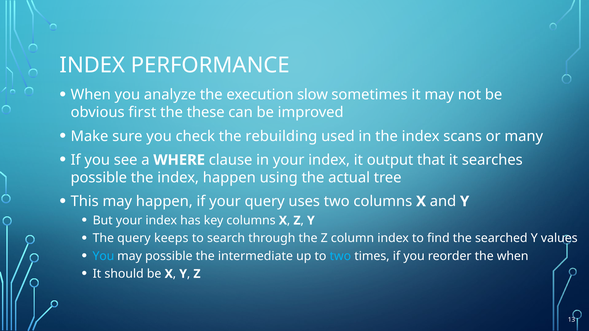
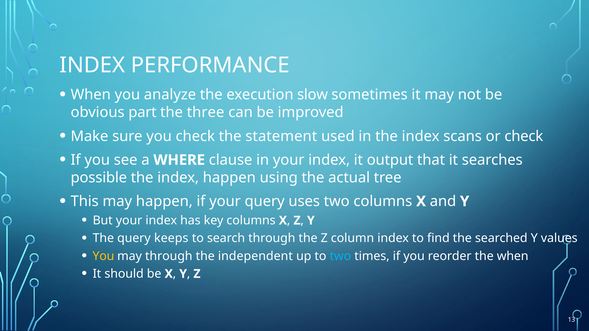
first: first -> part (142, 112)
these: these -> three (206, 112)
rebuilding: rebuilding -> statement (281, 136)
or many: many -> check (524, 136)
You colour: light blue -> yellow (103, 256)
may possible: possible -> through (169, 256)
intermediate: intermediate -> independent (255, 256)
